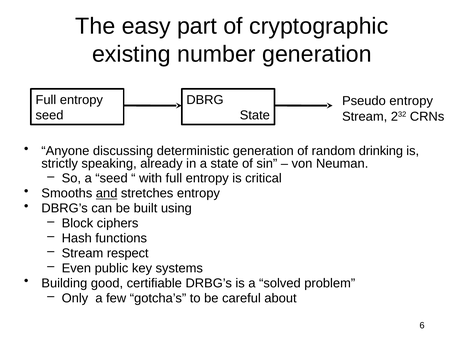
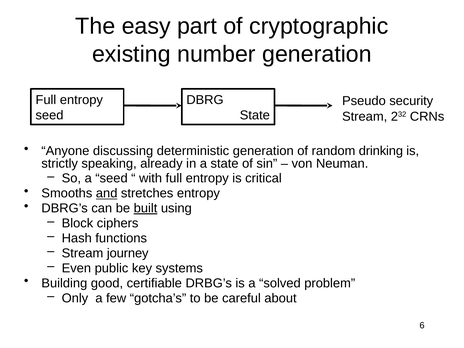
Pseudo entropy: entropy -> security (411, 101)
built underline: none -> present (146, 208)
respect: respect -> journey (128, 253)
